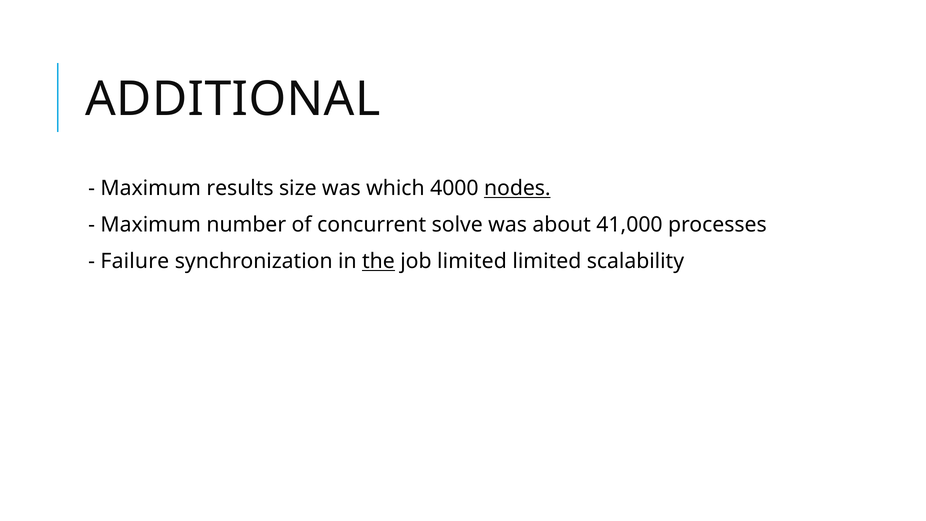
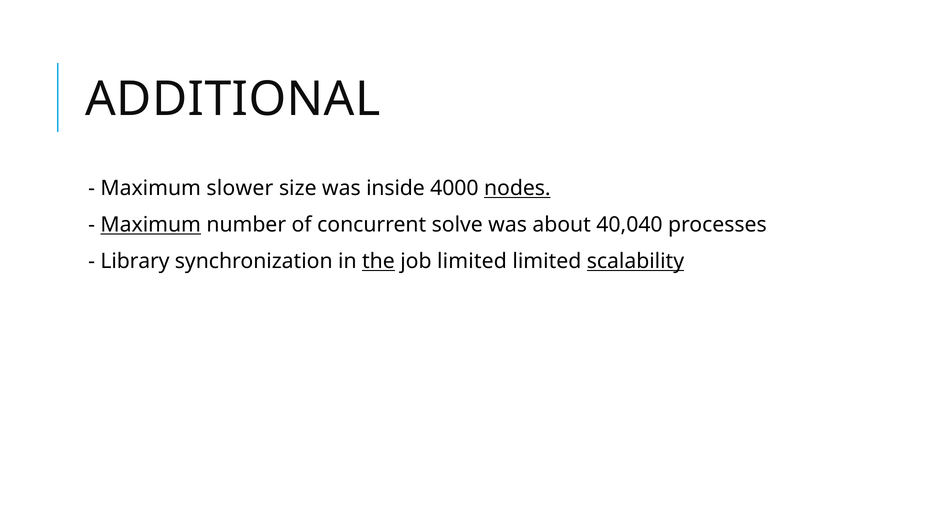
results: results -> slower (240, 188)
which: which -> inside (395, 188)
Maximum underline: none -> present (151, 225)
41,000: 41,000 -> 40,040 (630, 225)
Failure: Failure -> Library (135, 261)
scalability underline: none -> present (635, 261)
